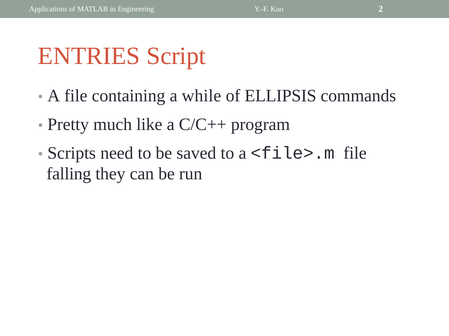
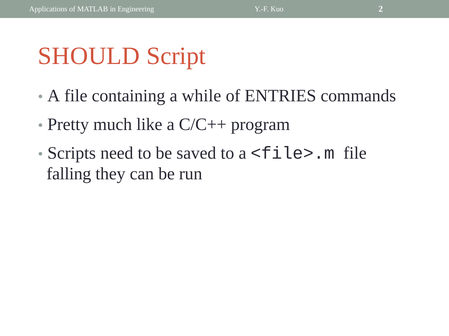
ENTRIES: ENTRIES -> SHOULD (89, 56)
ELLIPSIS: ELLIPSIS -> ENTRIES (280, 96)
